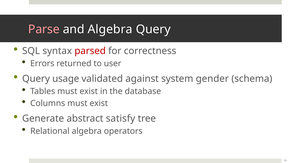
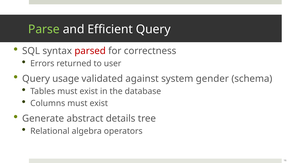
Parse colour: pink -> light green (44, 29)
and Algebra: Algebra -> Efficient (110, 29)
satisfy: satisfy -> details (121, 118)
